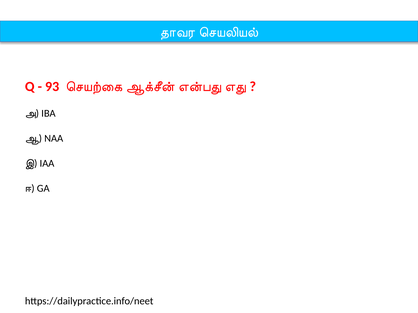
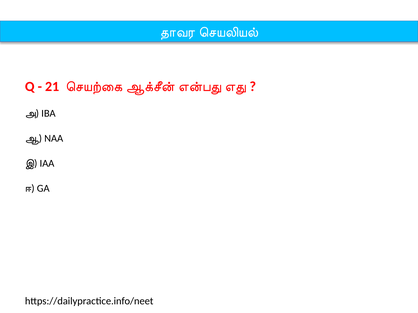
93: 93 -> 21 (52, 87)
